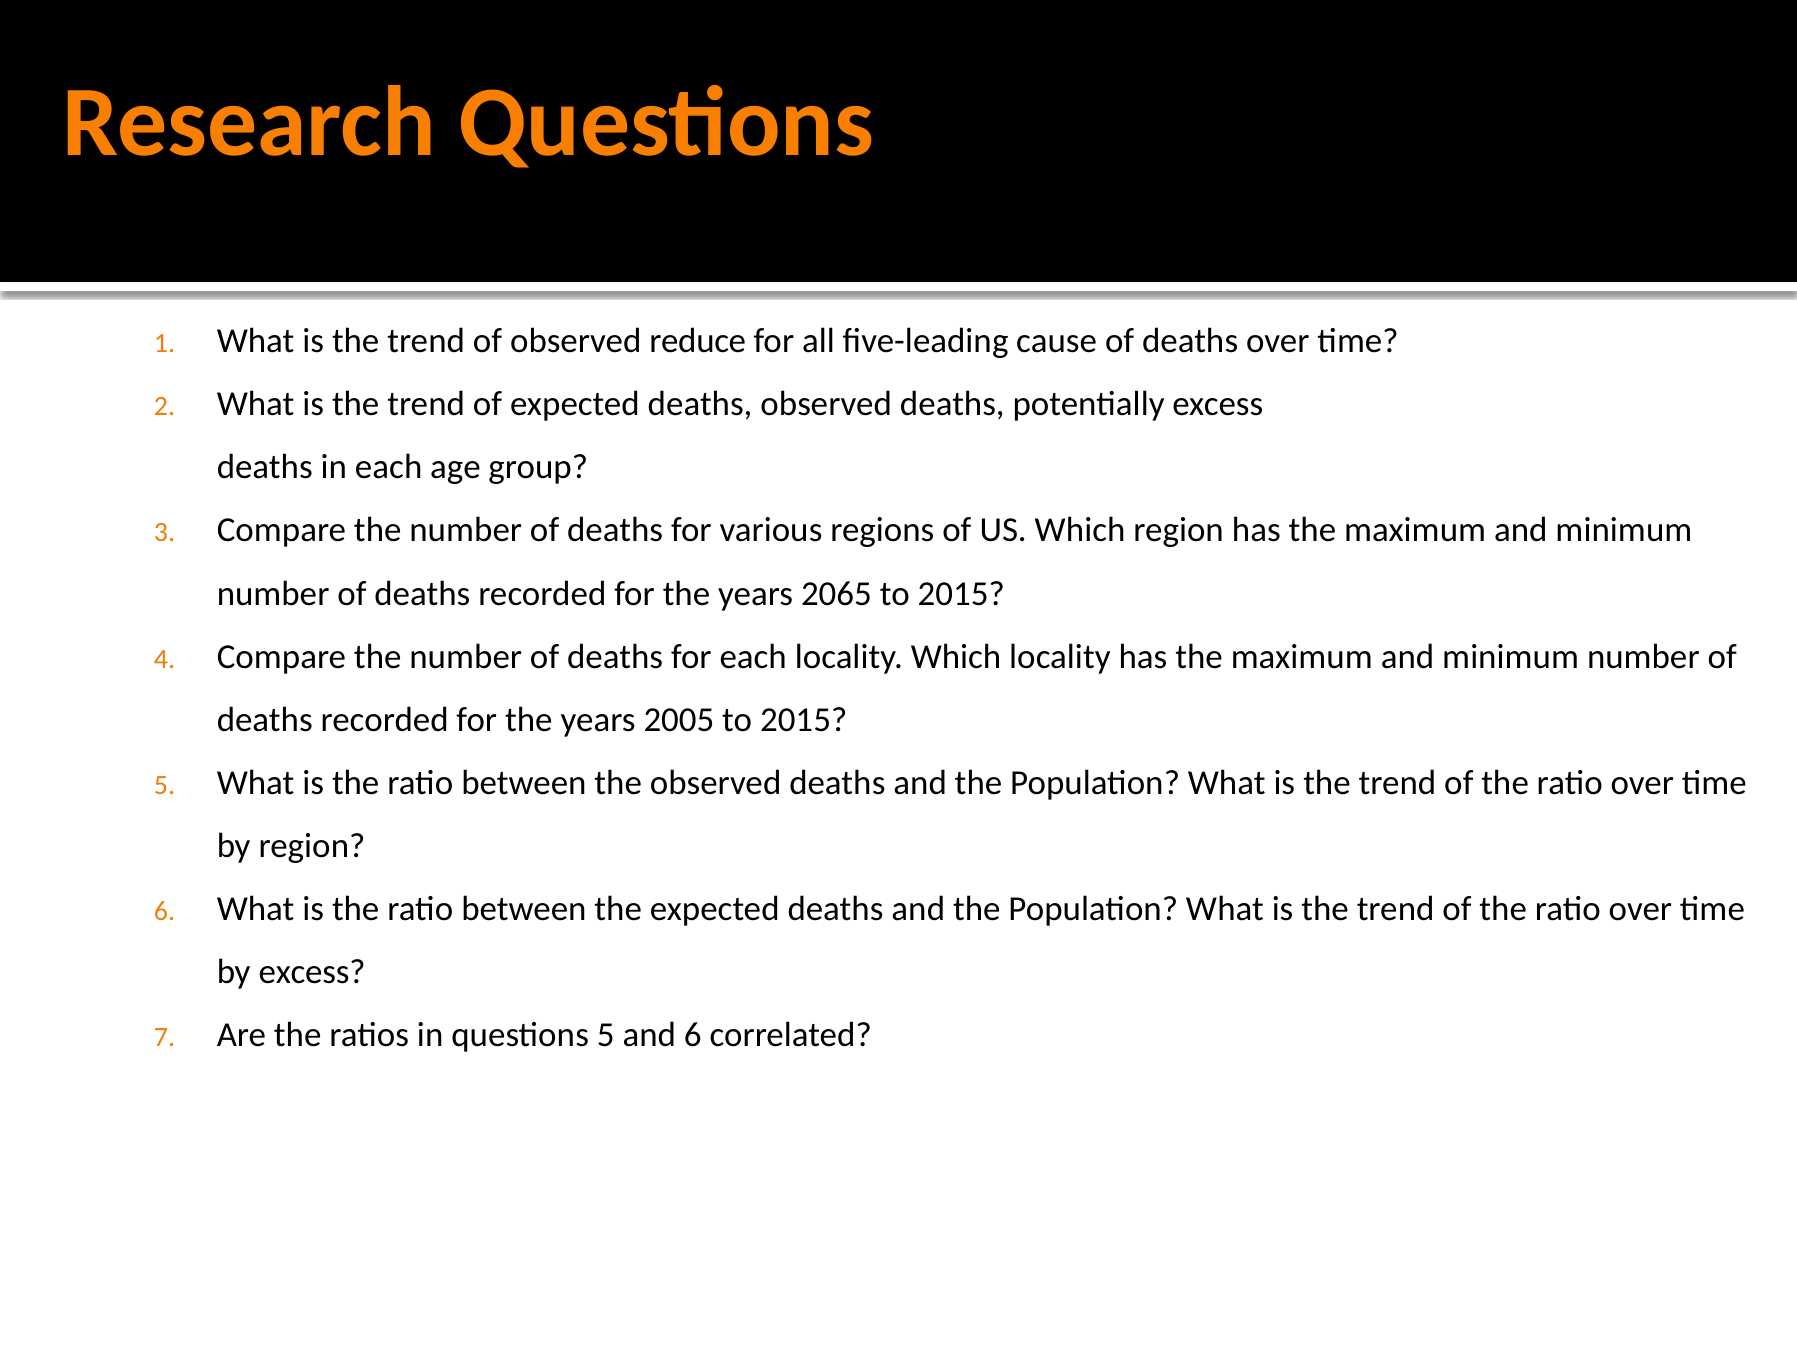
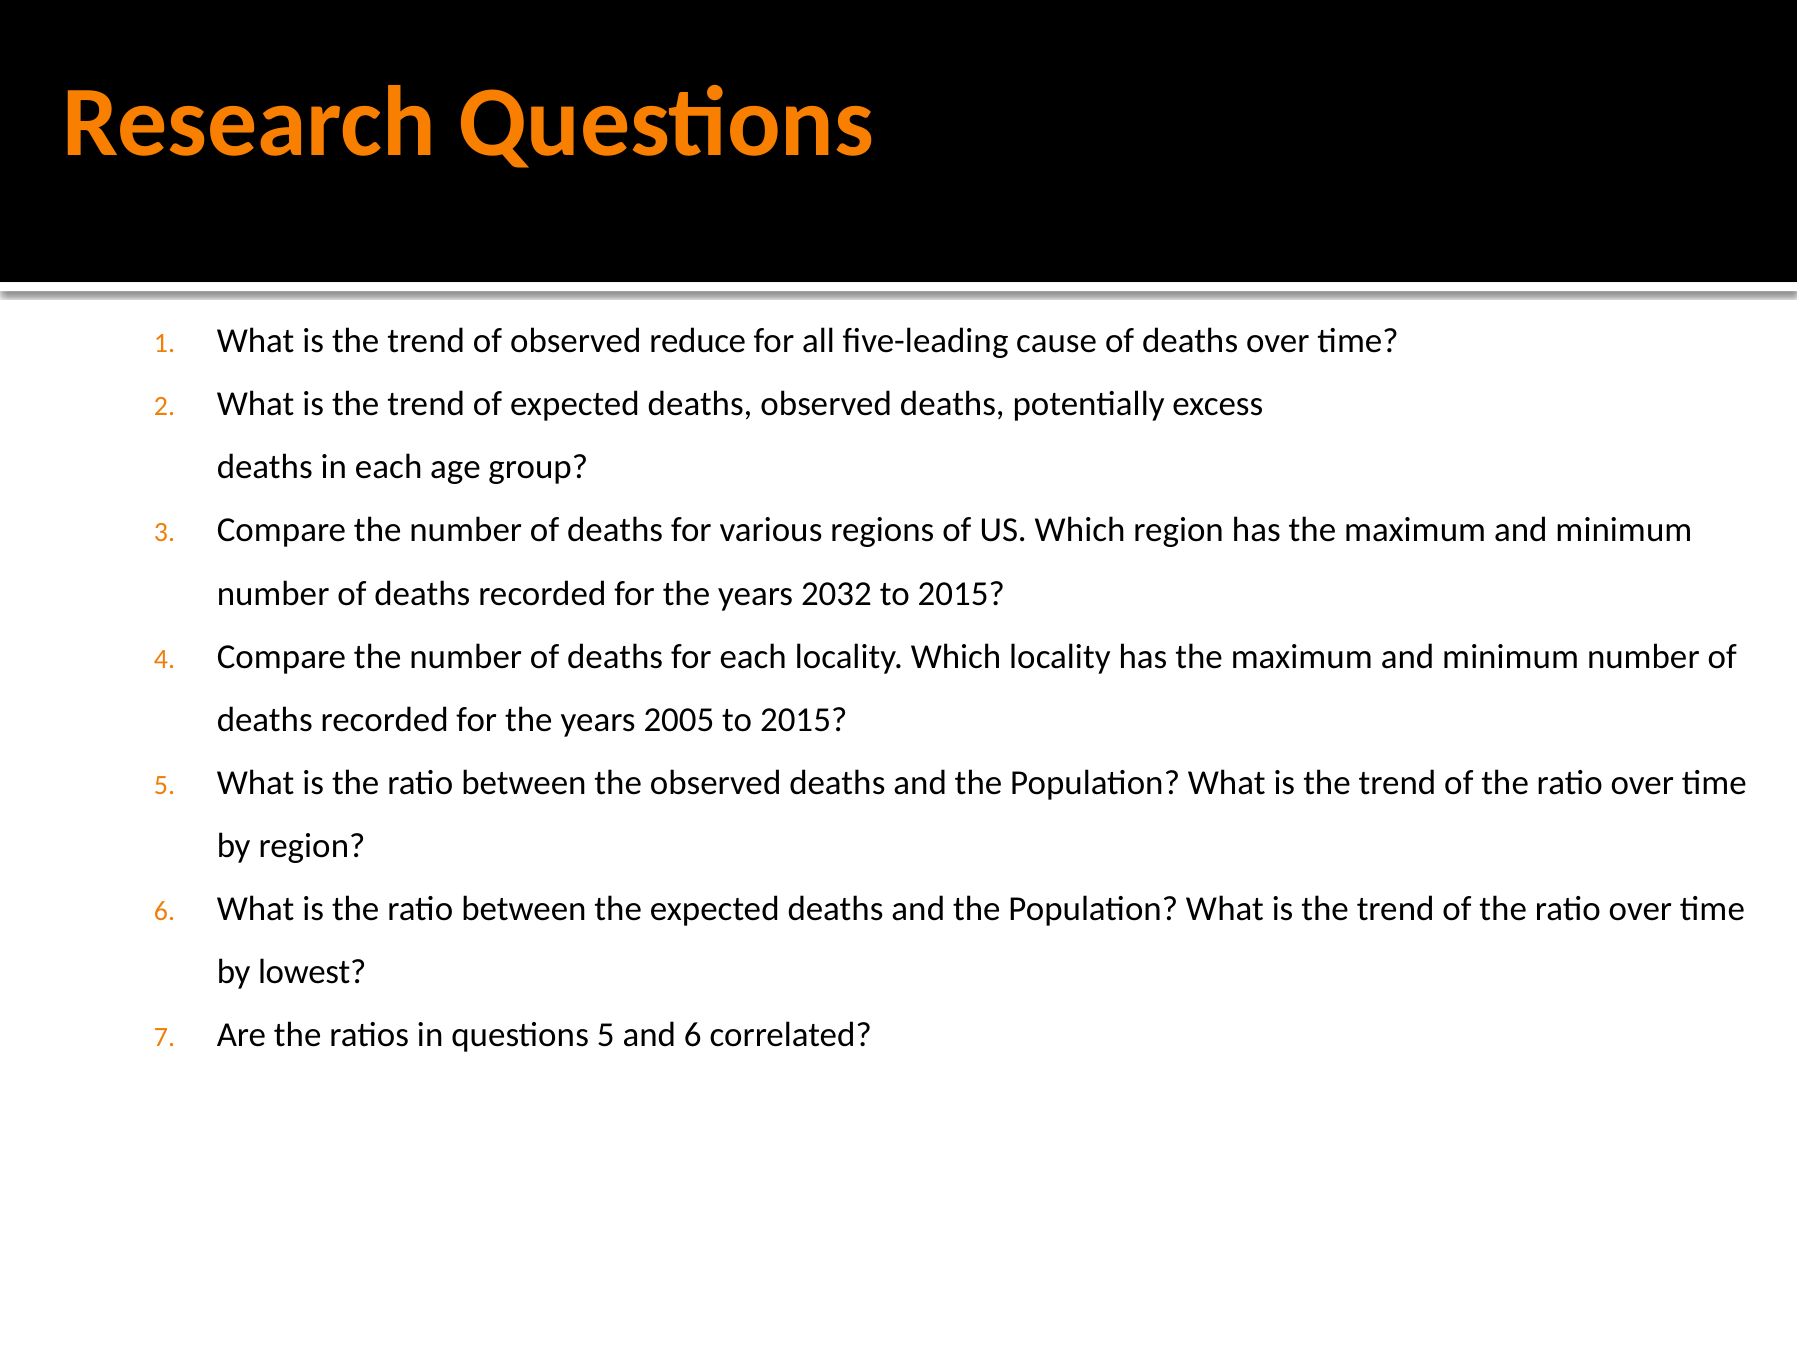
2065: 2065 -> 2032 (836, 593)
by excess: excess -> lowest (312, 972)
